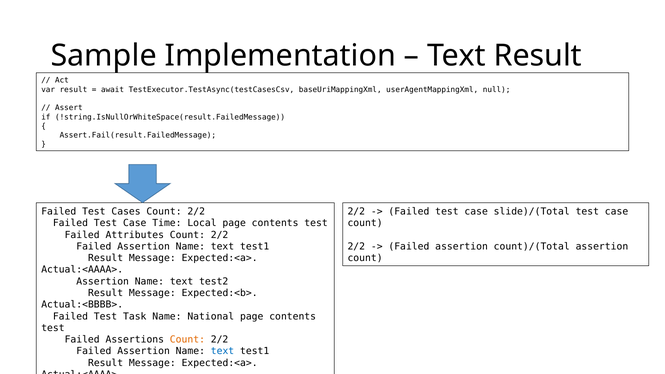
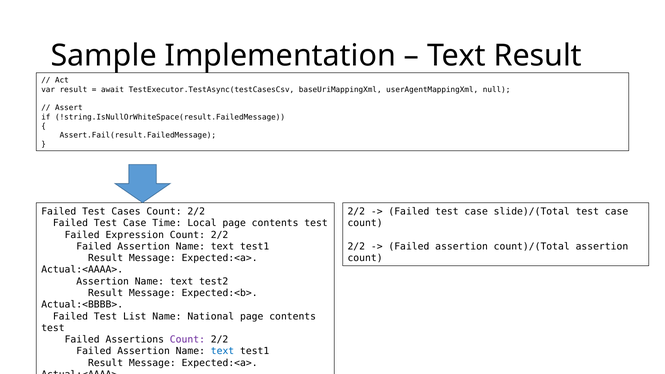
Attributes: Attributes -> Expression (135, 235)
Task: Task -> List (135, 316)
Count colour: orange -> purple (187, 340)
